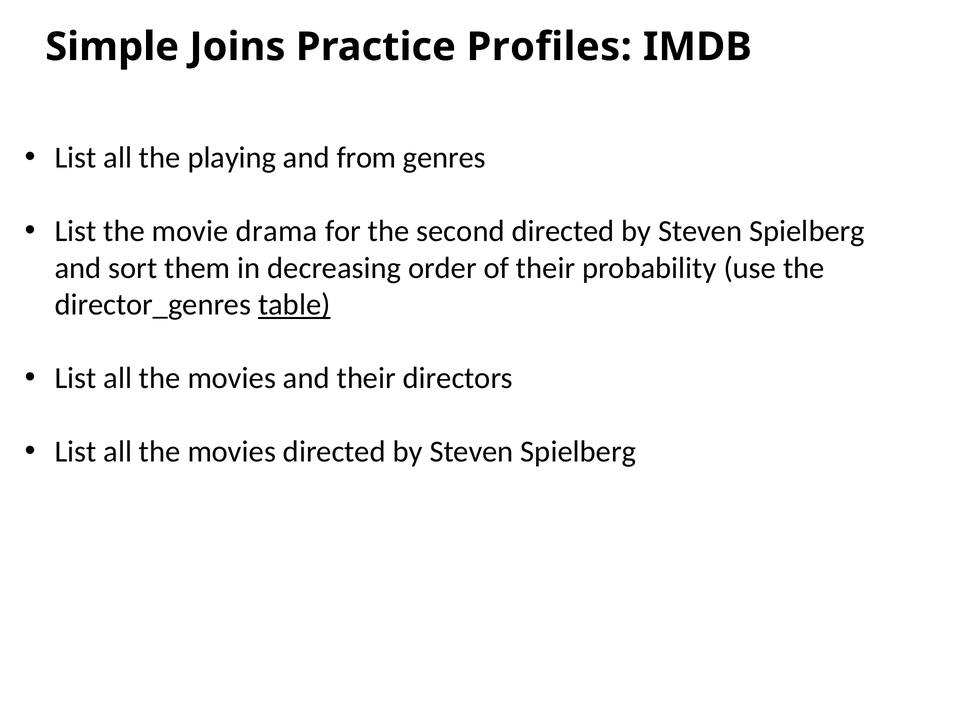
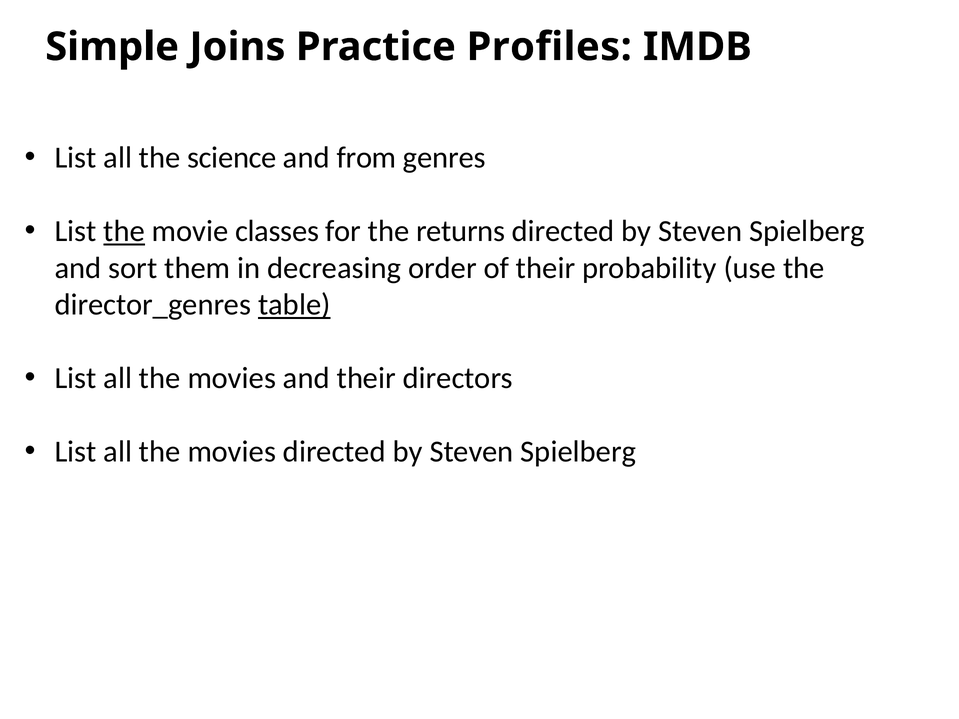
playing: playing -> science (232, 158)
the underline: none -> present (124, 231)
drama: drama -> classes (277, 231)
second: second -> returns (461, 231)
